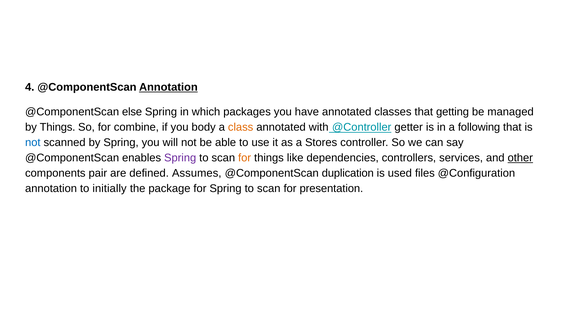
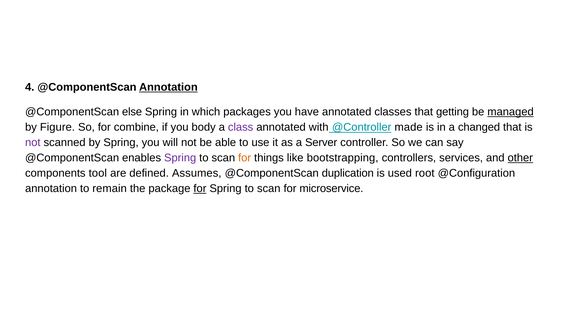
managed underline: none -> present (511, 112)
by Things: Things -> Figure (57, 127)
class colour: orange -> purple (241, 127)
getter: getter -> made (409, 127)
following: following -> changed (479, 127)
not colour: blue -> purple (33, 142)
Stores: Stores -> Server (321, 142)
dependencies: dependencies -> bootstrapping (343, 158)
pair: pair -> tool (98, 173)
files: files -> root (425, 173)
initially: initially -> remain (110, 188)
for underline: none -> present (200, 188)
presentation: presentation -> microservice (331, 188)
